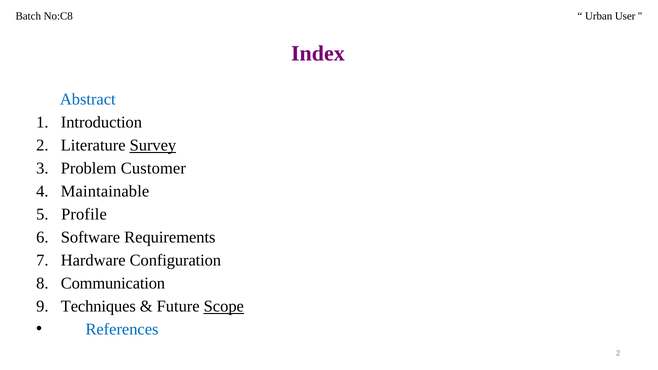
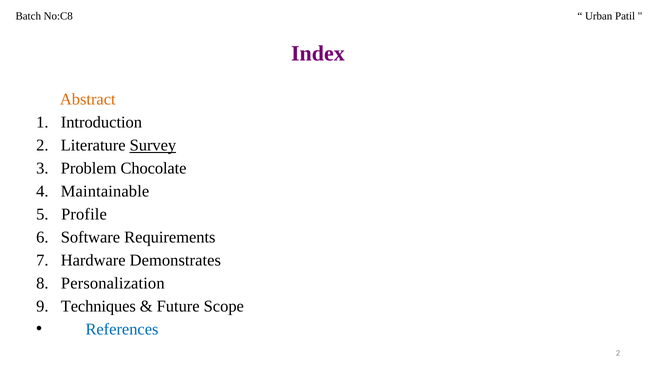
User: User -> Patil (625, 16)
Abstract colour: blue -> orange (88, 99)
Customer: Customer -> Chocolate (154, 168)
Configuration: Configuration -> Demonstrates (175, 260)
Communication: Communication -> Personalization (113, 283)
Scope underline: present -> none (224, 306)
